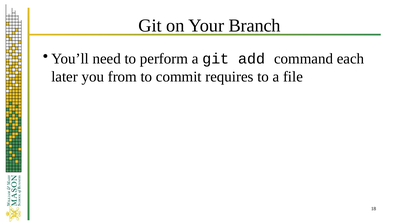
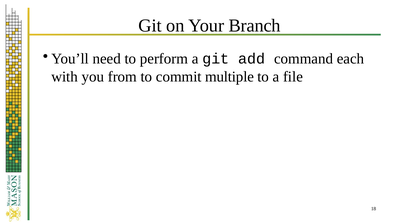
later: later -> with (65, 77)
requires: requires -> multiple (230, 77)
